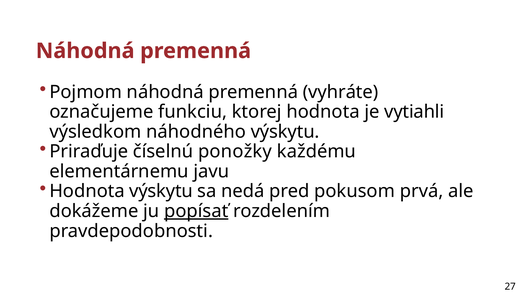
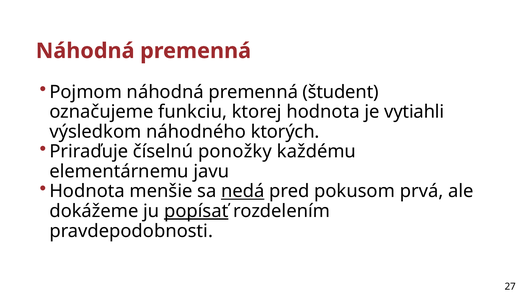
vyhráte: vyhráte -> študent (341, 92)
náhodného výskytu: výskytu -> ktorých (285, 132)
Hodnota výskytu: výskytu -> menšie (161, 192)
nedá underline: none -> present (243, 192)
